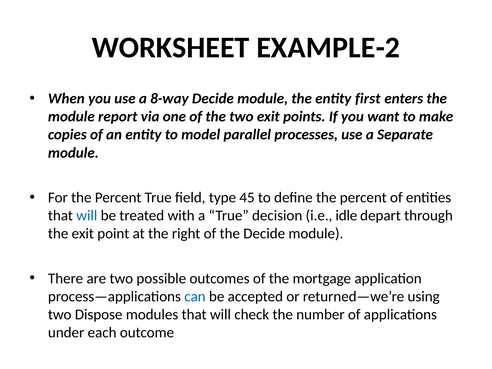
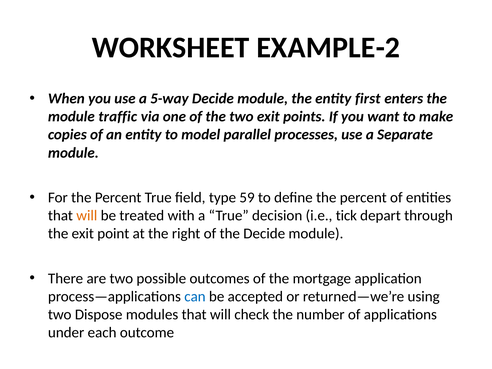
8-way: 8-way -> 5-way (169, 99)
report: report -> traffic (118, 117)
45: 45 -> 59 (247, 198)
will colour: blue -> orange (87, 216)
idle: idle -> tick (346, 216)
